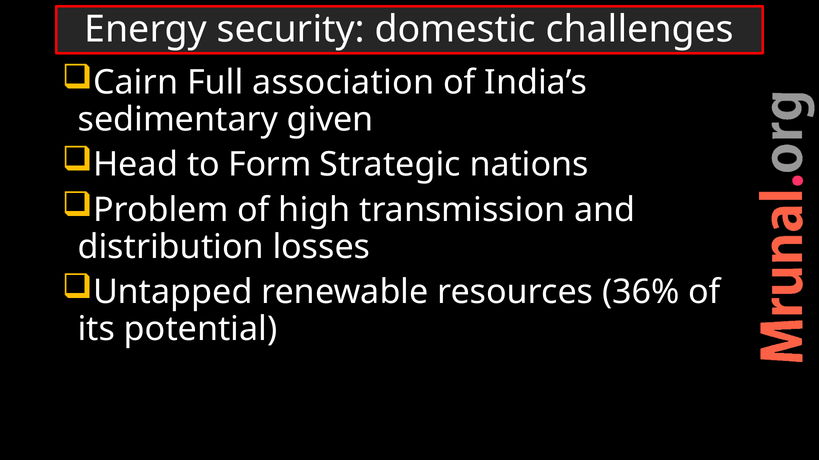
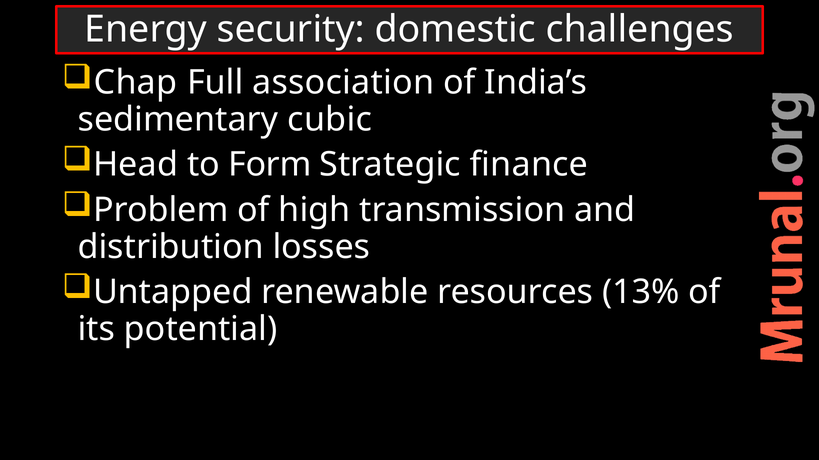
Cairn: Cairn -> Chap (135, 83)
given: given -> cubic (330, 120)
nations: nations -> finance (529, 165)
36%: 36% -> 13% (641, 293)
